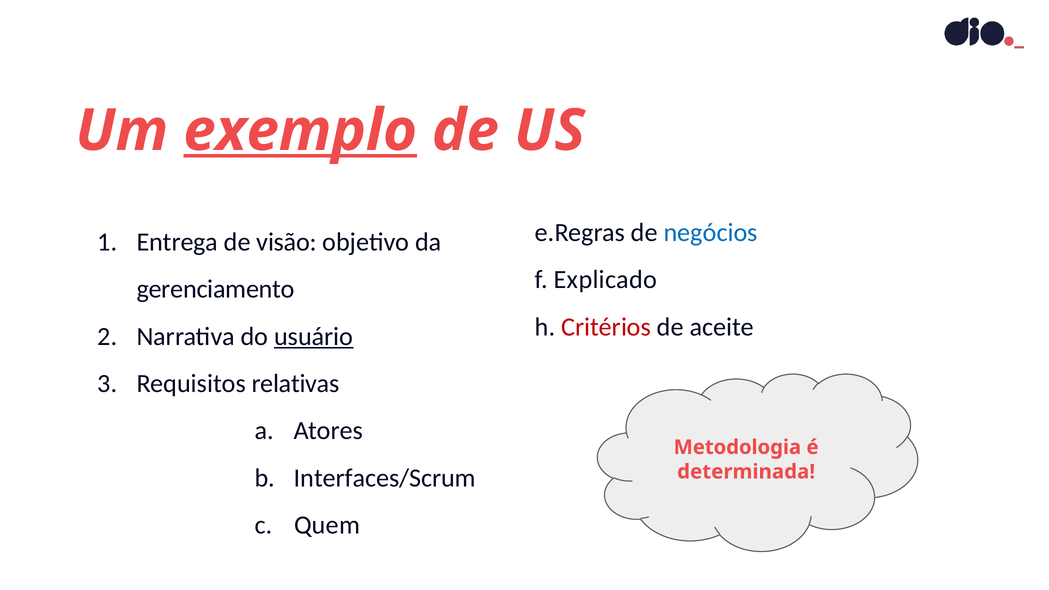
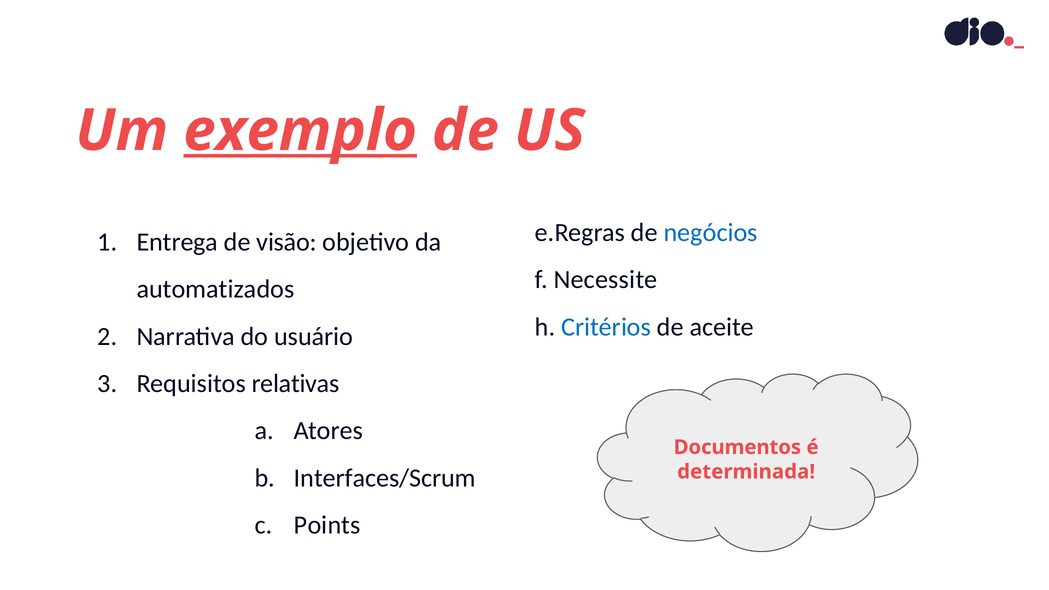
Explicado: Explicado -> Necessite (606, 280)
gerenciamento: gerenciamento -> automatizados (215, 289)
Critérios colour: red -> blue (606, 327)
usuário underline: present -> none (314, 336)
Metodologia: Metodologia -> Documentos (737, 447)
Quem: Quem -> Points (327, 525)
